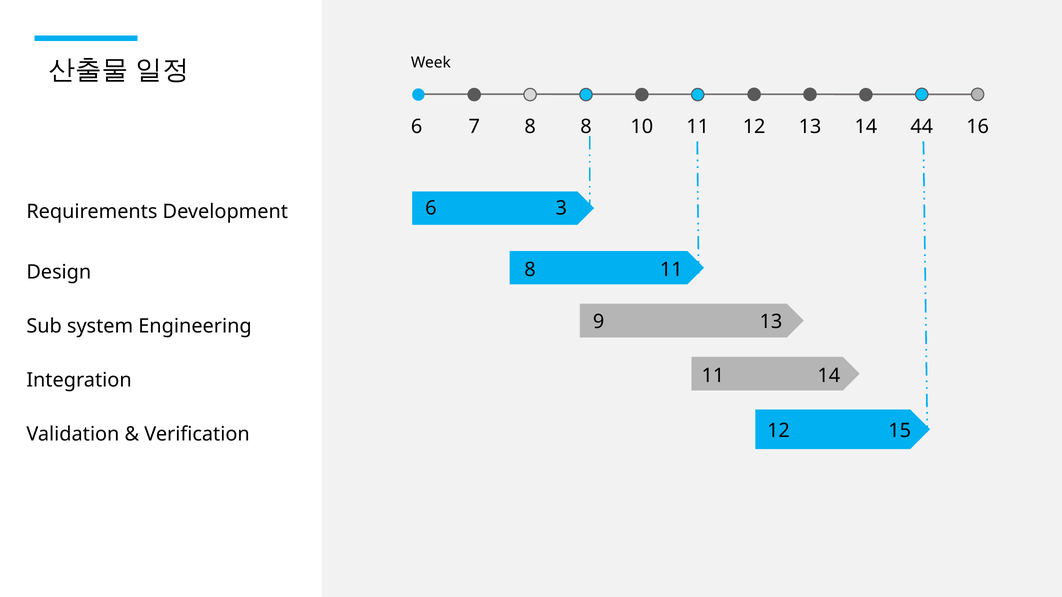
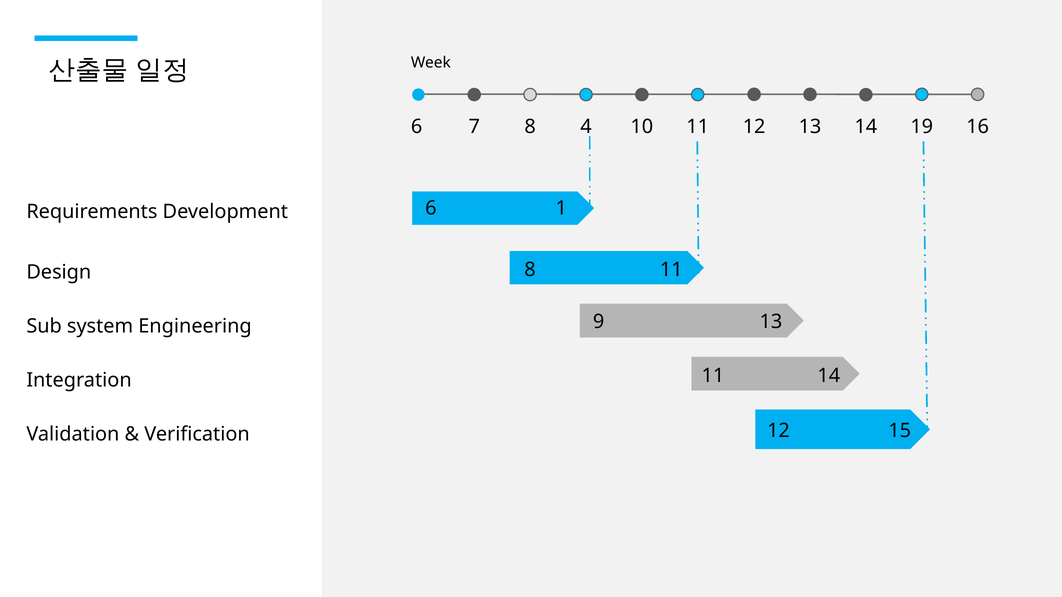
8 8: 8 -> 4 (586, 127)
44: 44 -> 19 (922, 127)
3: 3 -> 1 (561, 209)
